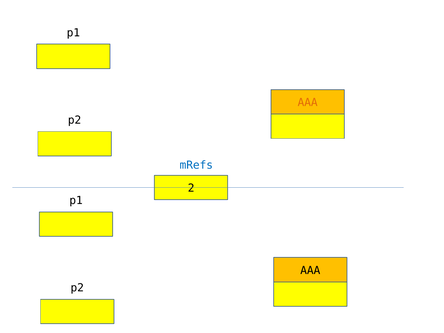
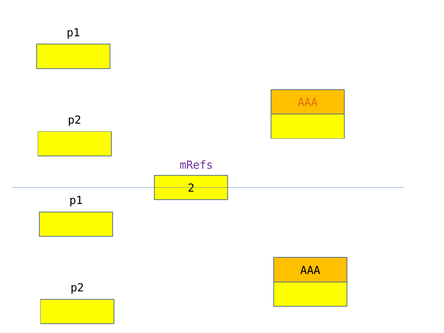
mRefs colour: blue -> purple (196, 165)
